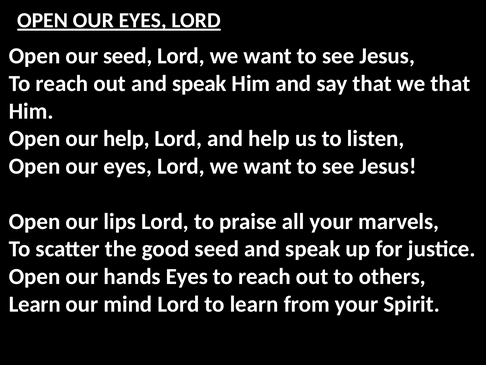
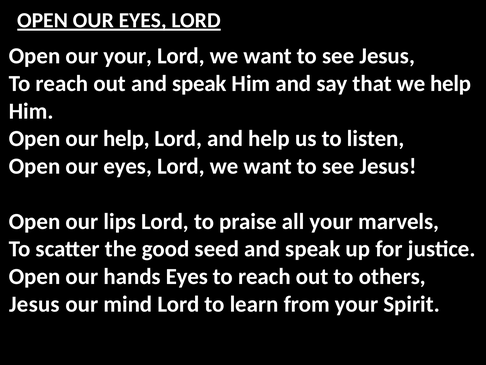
our seed: seed -> your (128, 56)
we that: that -> help (451, 83)
Learn: Learn -> Jesus (34, 304)
